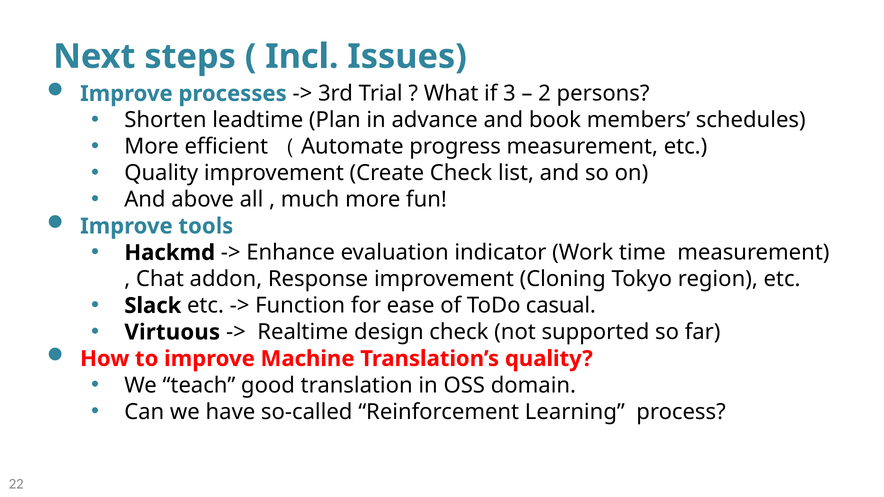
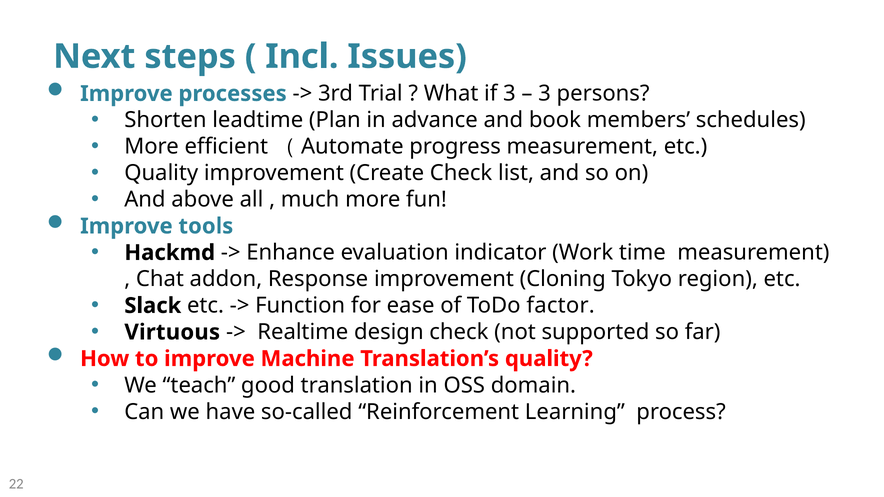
2: 2 -> 3 (545, 94)
casual: casual -> factor (561, 306)
